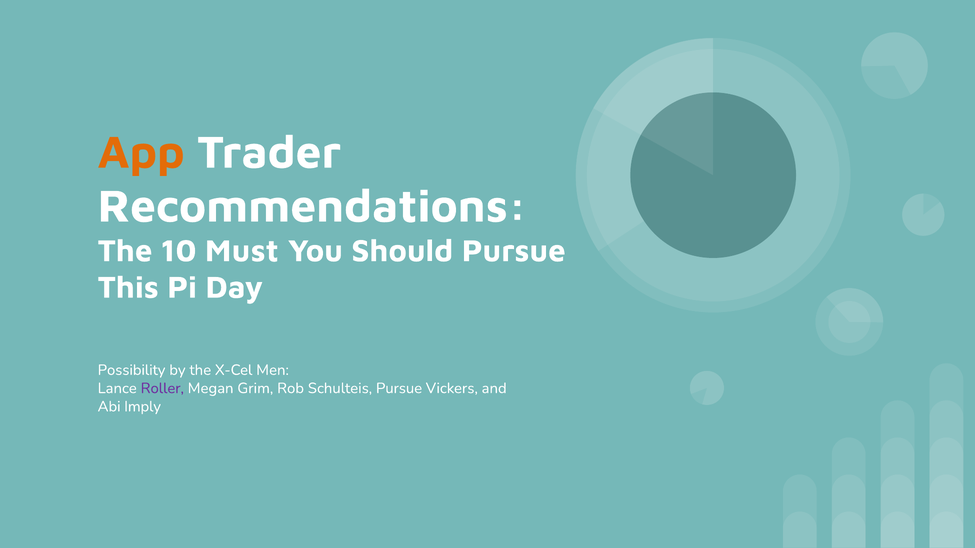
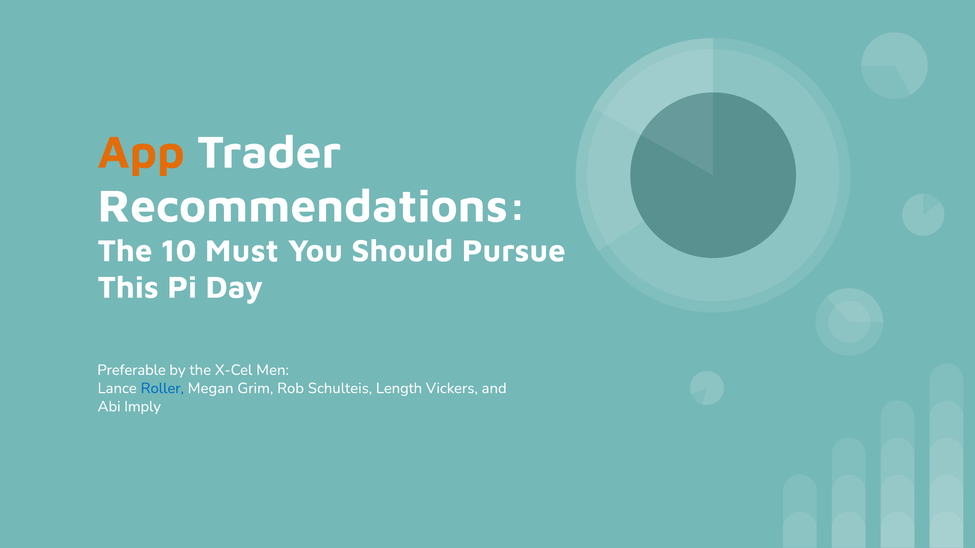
Possibility: Possibility -> Preferable (132, 370)
Roller colour: purple -> blue (162, 389)
Schulteis Pursue: Pursue -> Length (399, 389)
